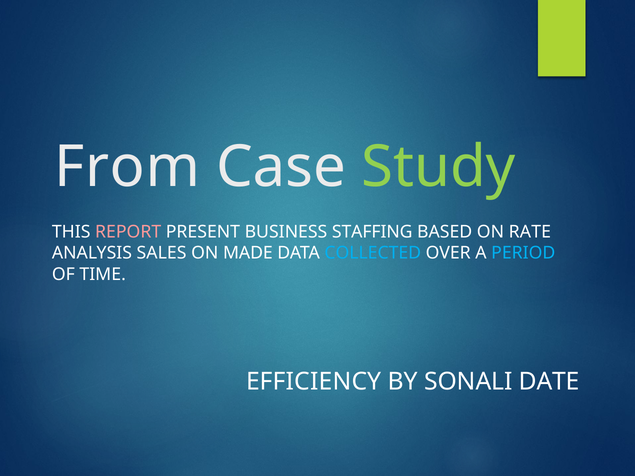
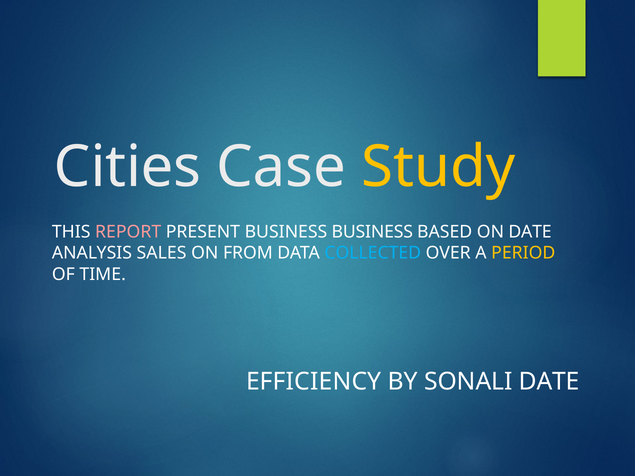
From: From -> Cities (128, 167)
Study colour: light green -> yellow (438, 167)
BUSINESS STAFFING: STAFFING -> BUSINESS (372, 232)
ON RATE: RATE -> DATE (530, 232)
MADE: MADE -> FROM (248, 253)
PERIOD colour: light blue -> yellow (523, 253)
